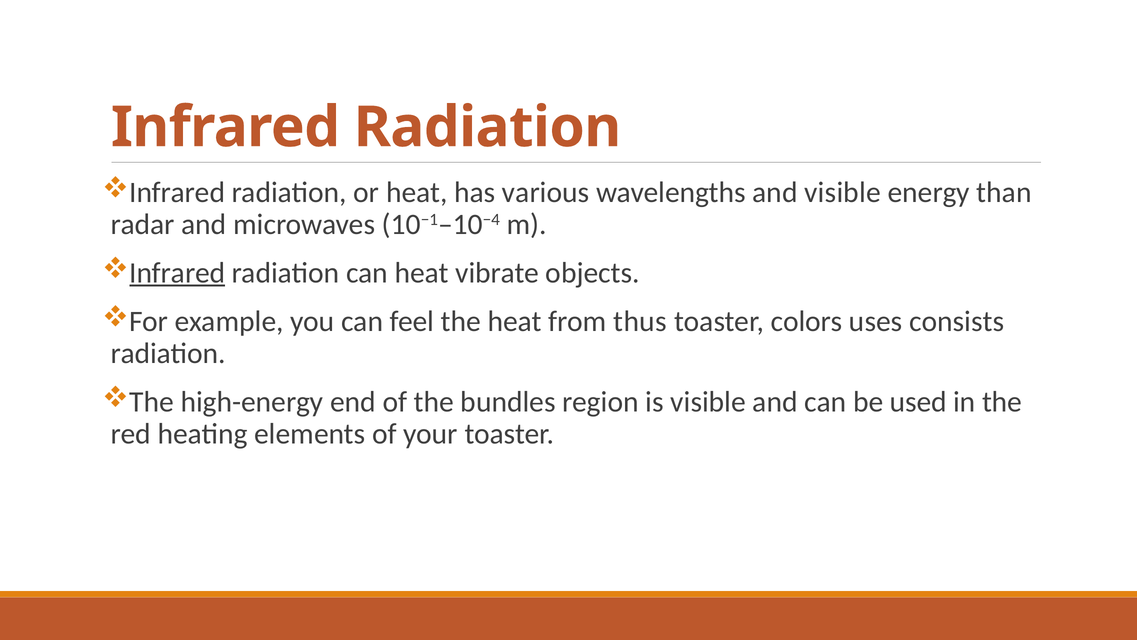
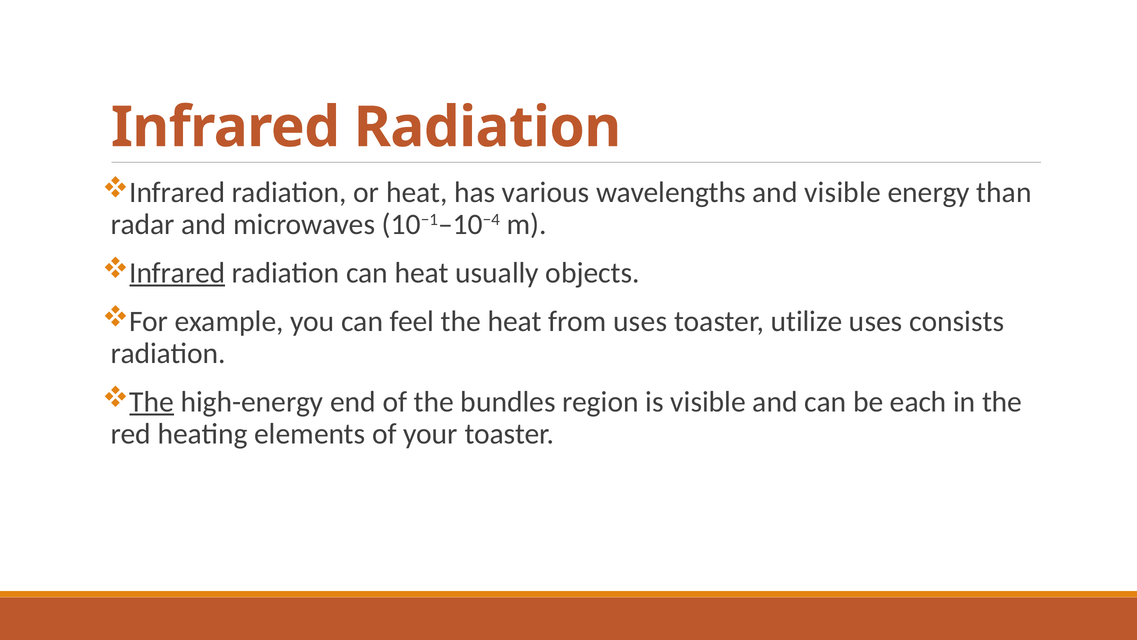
vibrate: vibrate -> usually (497, 273)
from thus: thus -> uses (640, 321)
colors: colors -> utilize (807, 321)
The underline: none -> present (152, 402)
used: used -> each (918, 402)
